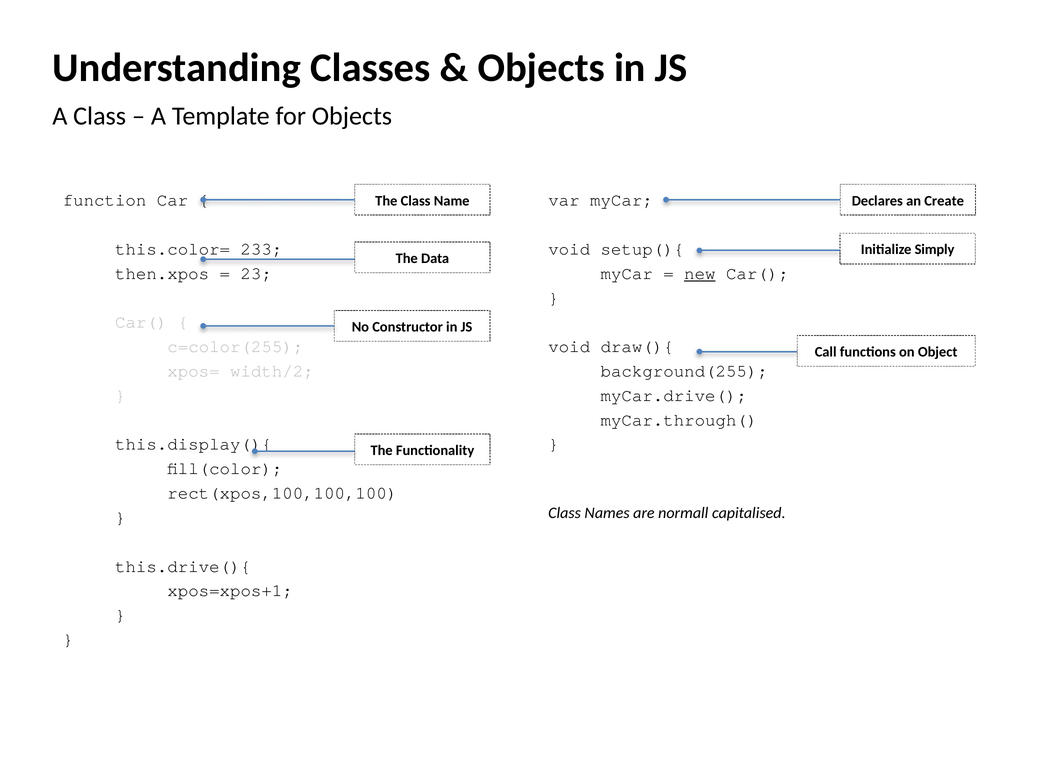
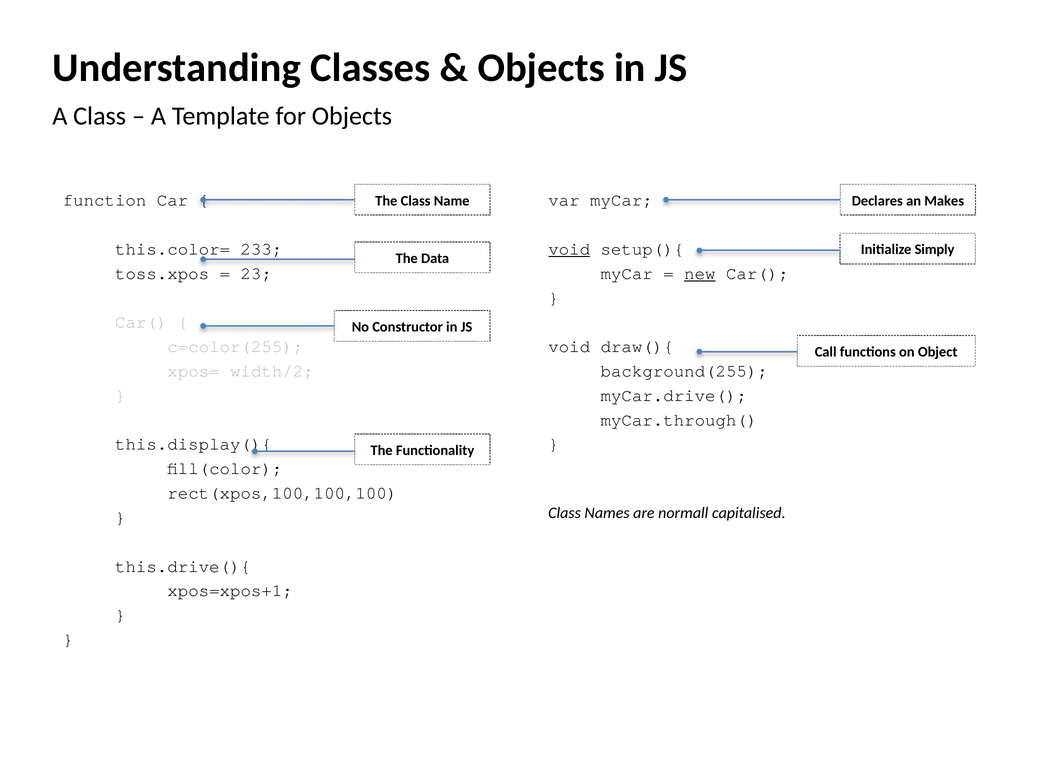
Create: Create -> Makes (944, 201)
void underline: none -> present (569, 249)
then.xpos: then.xpos -> toss.xpos (162, 274)
